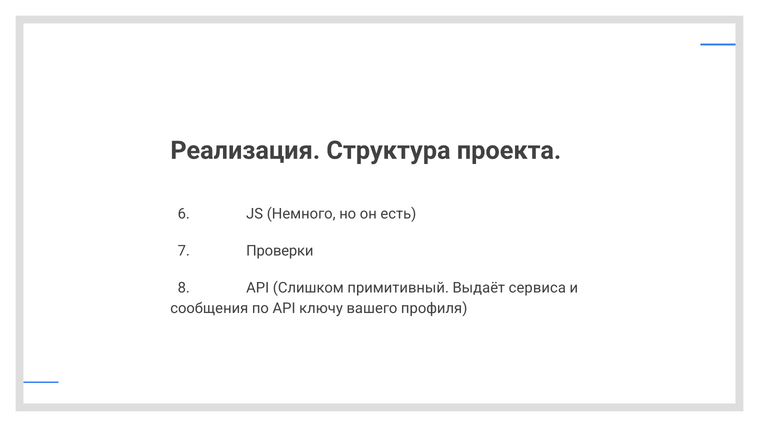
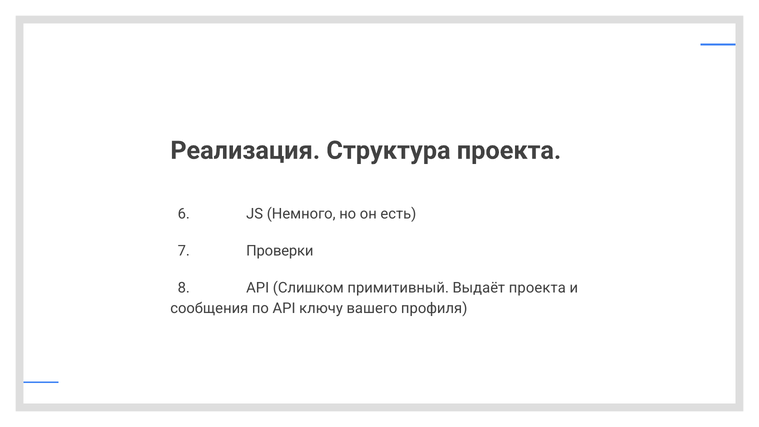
Выдаёт сервиса: сервиса -> проекта (537, 288)
